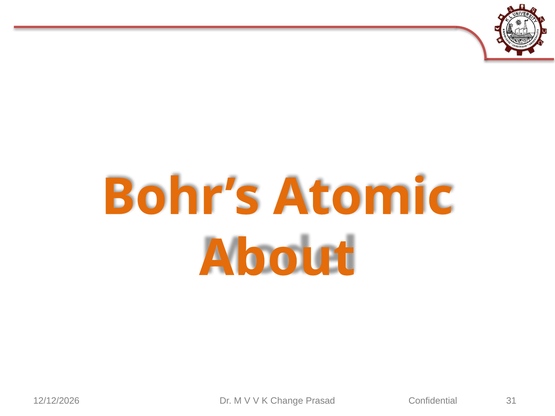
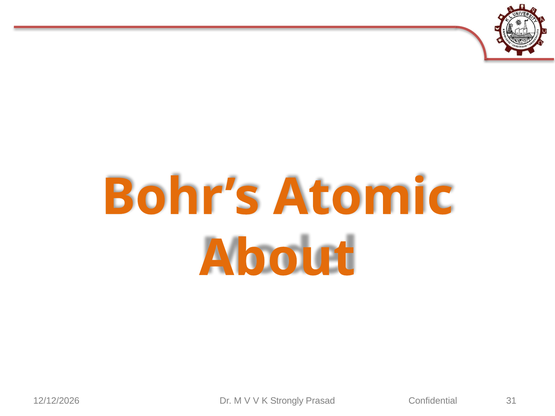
Change: Change -> Strongly (287, 401)
